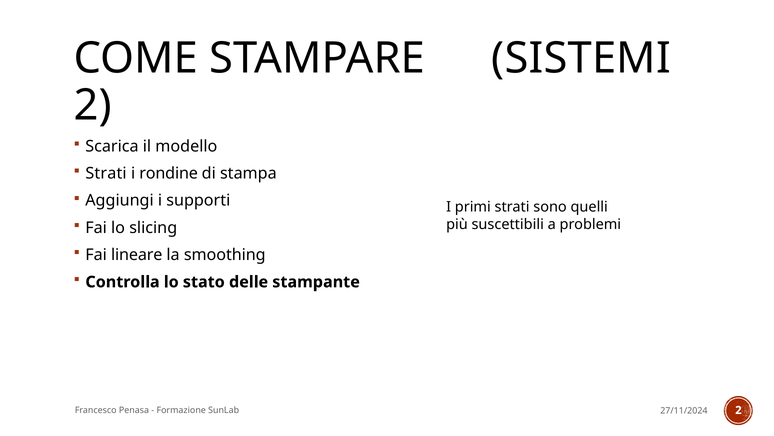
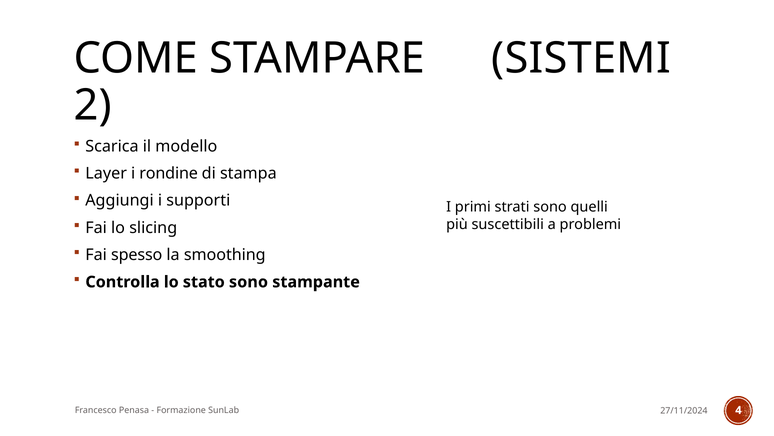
Strati: Strati -> Layer (106, 173)
lineare: lineare -> spesso (137, 255)
stato delle: delle -> sono (249, 282)
SunLab 2: 2 -> 4 (738, 410)
